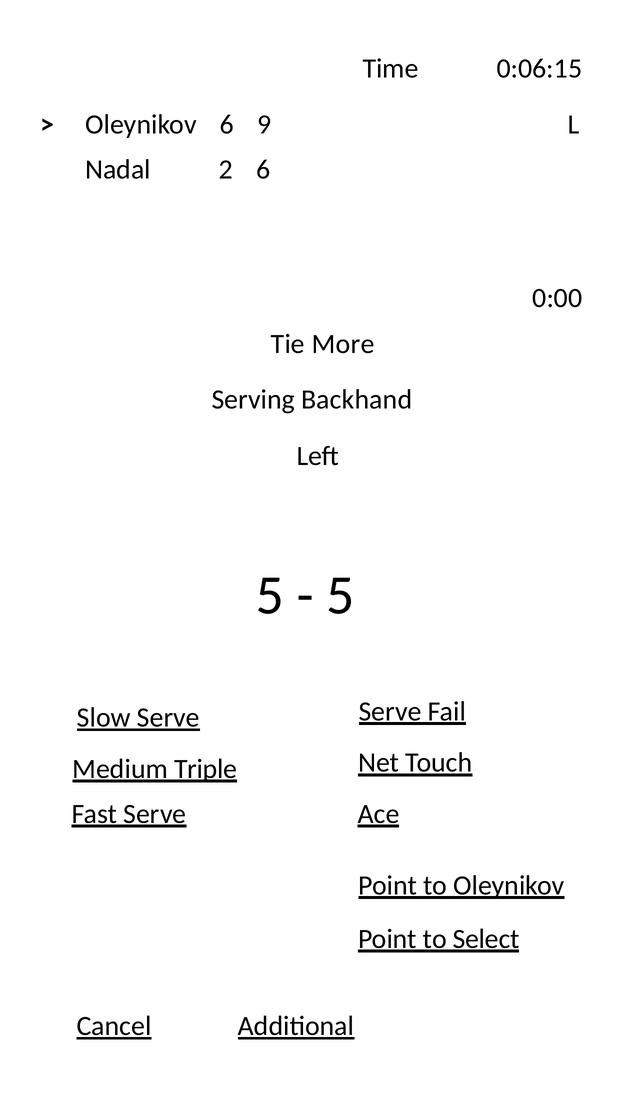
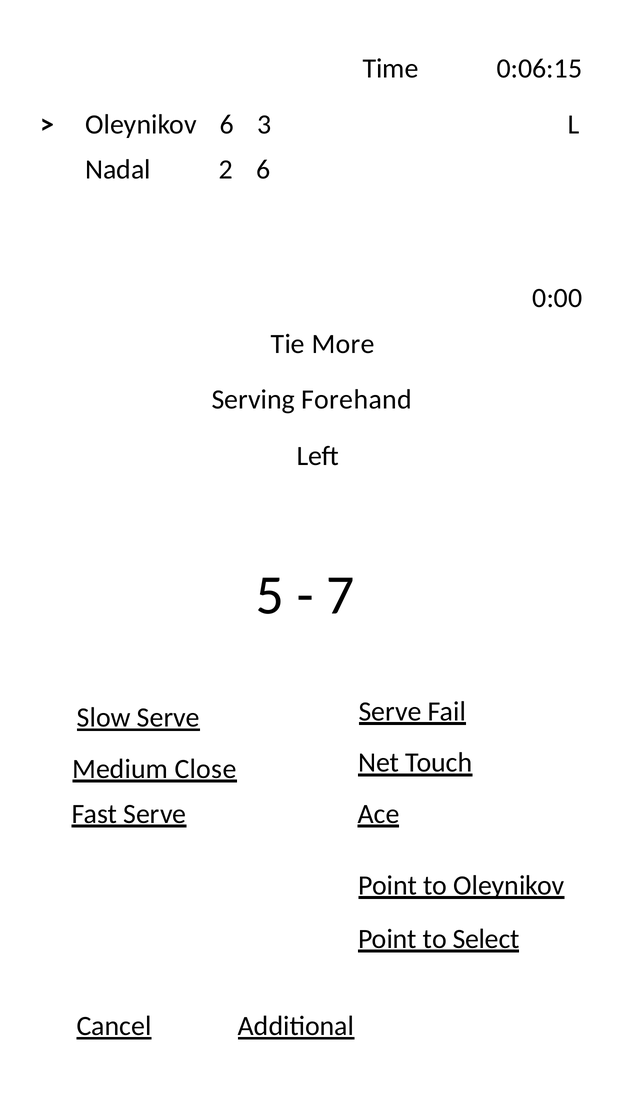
9: 9 -> 3 (264, 125)
Backhand: Backhand -> Forehand (357, 400)
5: 5 -> 7 (340, 596)
Triple: Triple -> Close (205, 769)
